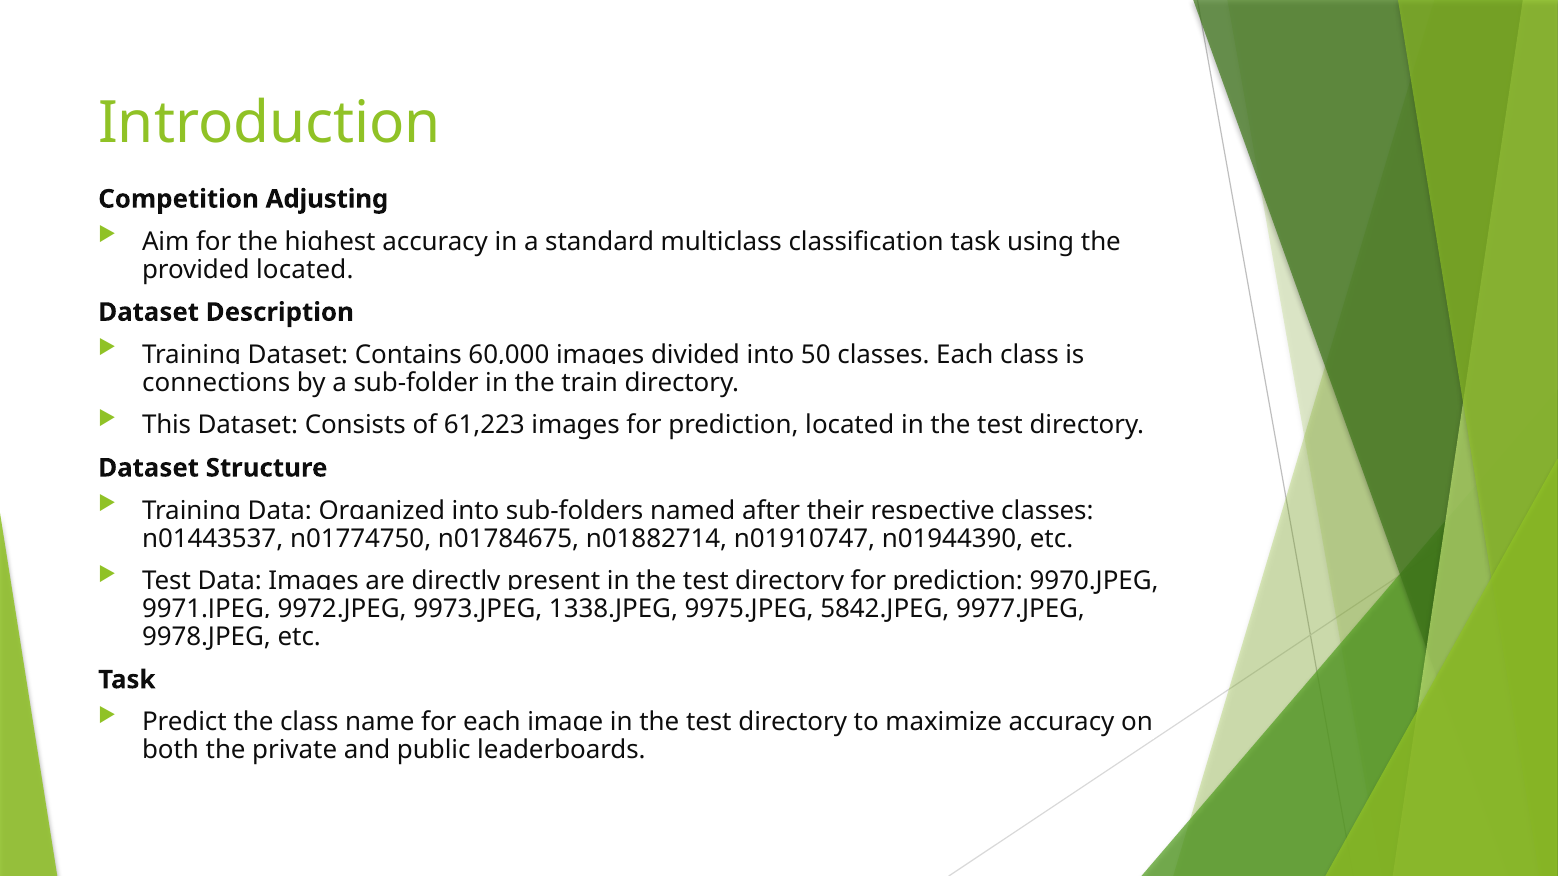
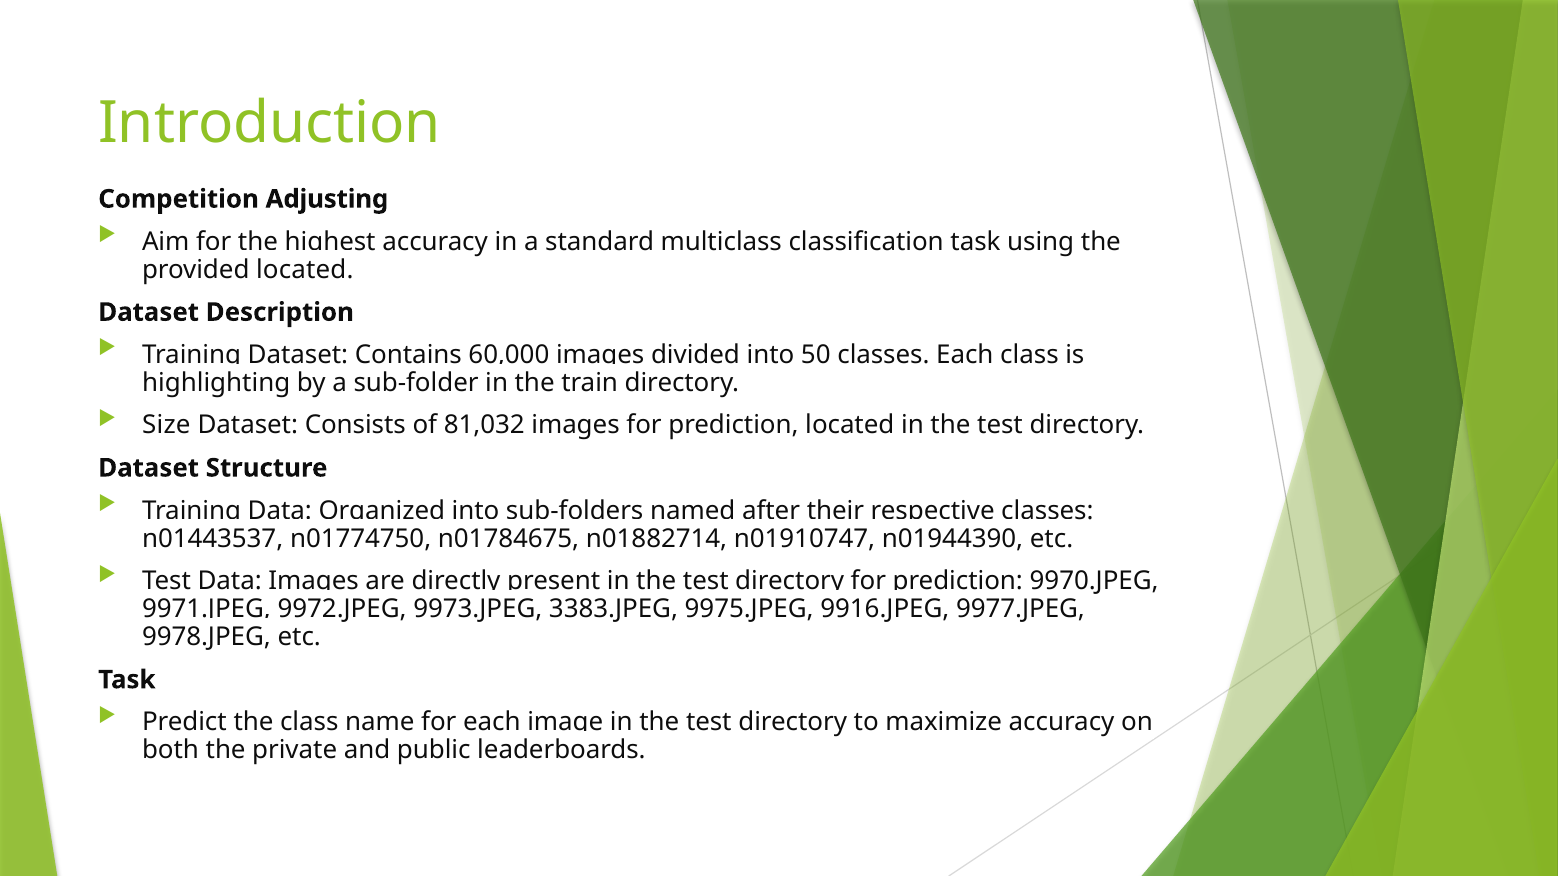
connections: connections -> highlighting (216, 383)
This: This -> Size (166, 426)
61,223: 61,223 -> 81,032 (484, 426)
1338.JPEG: 1338.JPEG -> 3383.JPEG (613, 609)
5842.JPEG: 5842.JPEG -> 9916.JPEG (885, 609)
